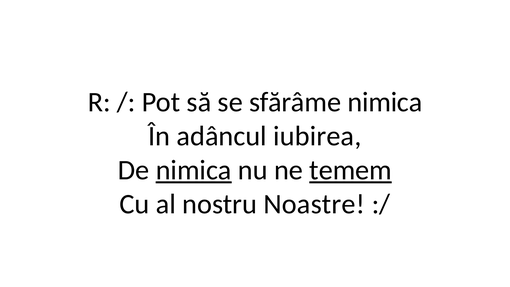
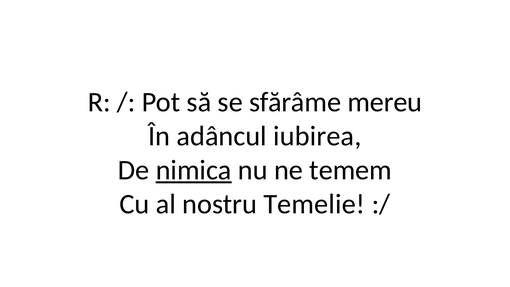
sfărâme nimica: nimica -> mereu (385, 102)
temem underline: present -> none (351, 170)
Noastre: Noastre -> Temelie (314, 204)
